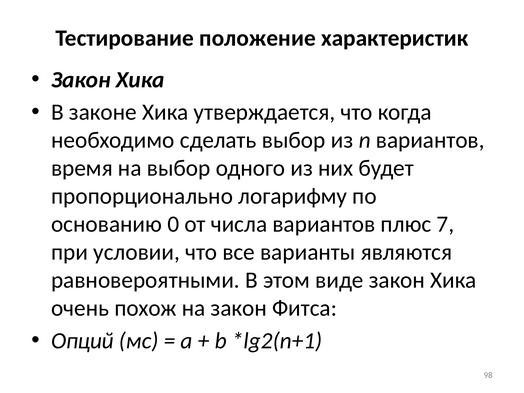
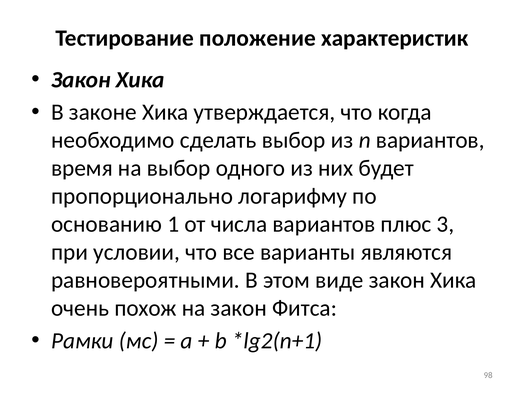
0: 0 -> 1 (173, 224)
7: 7 -> 3 (445, 224)
Опций: Опций -> Рамки (82, 341)
